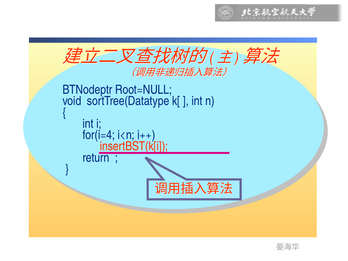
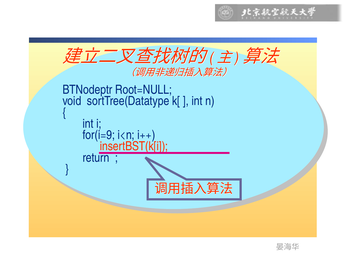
for(i=4: for(i=4 -> for(i=9 (99, 135)
